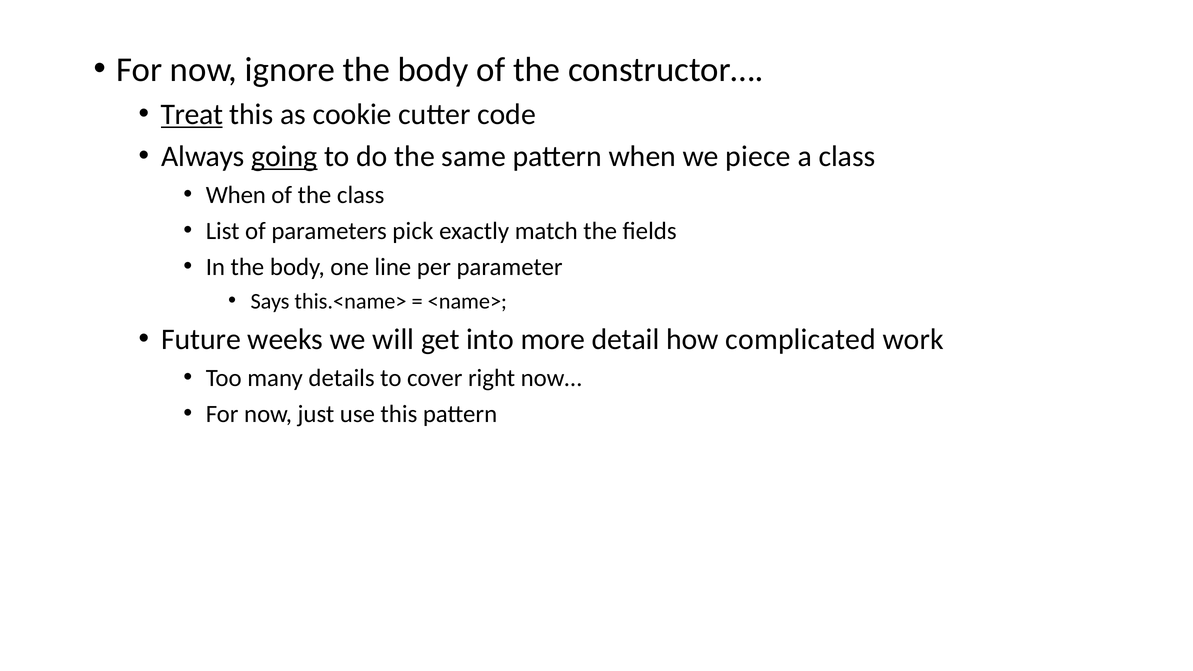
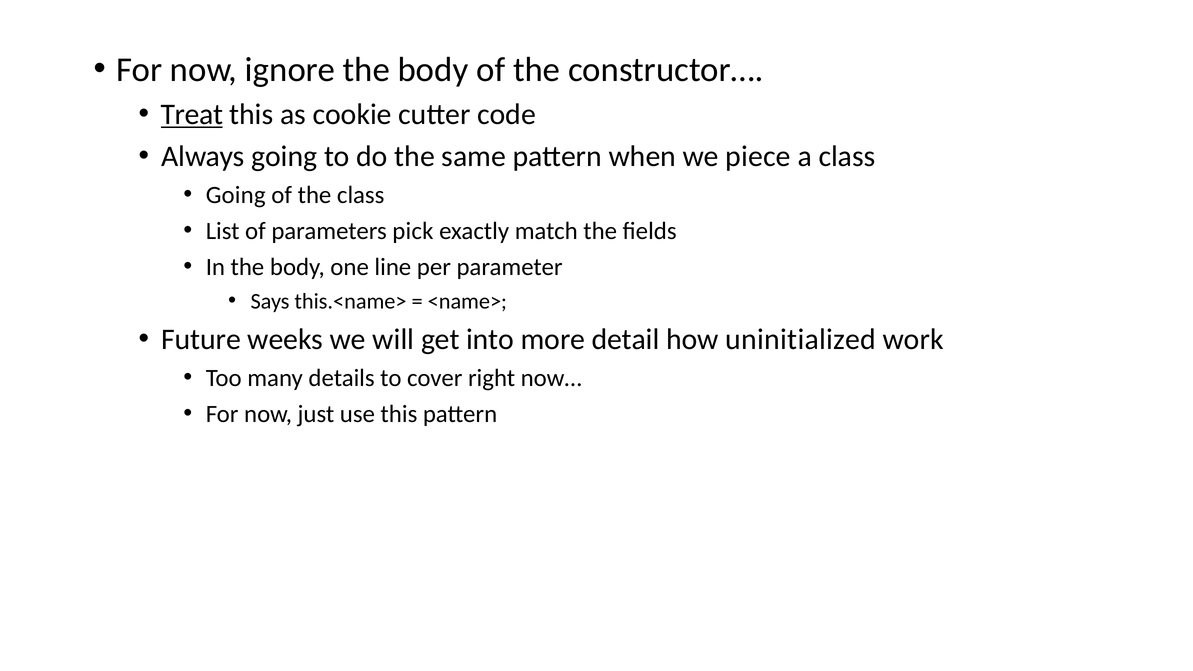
going underline: present -> none (284, 156)
When: When -> Going (236, 195)
complicated: complicated -> uninitialized (801, 339)
